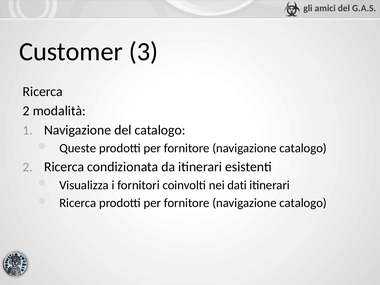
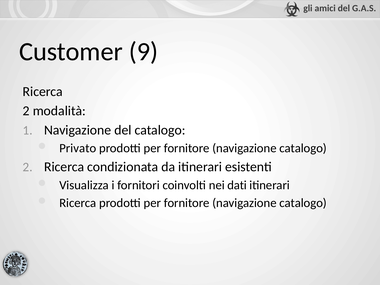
3: 3 -> 9 (143, 52)
Queste: Queste -> Privato (78, 148)
